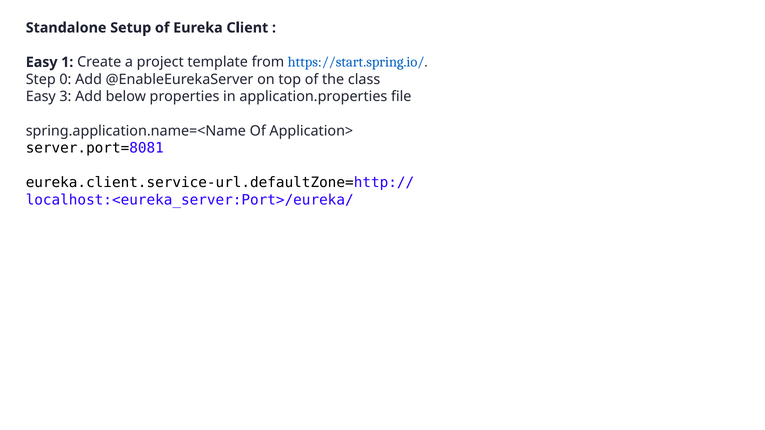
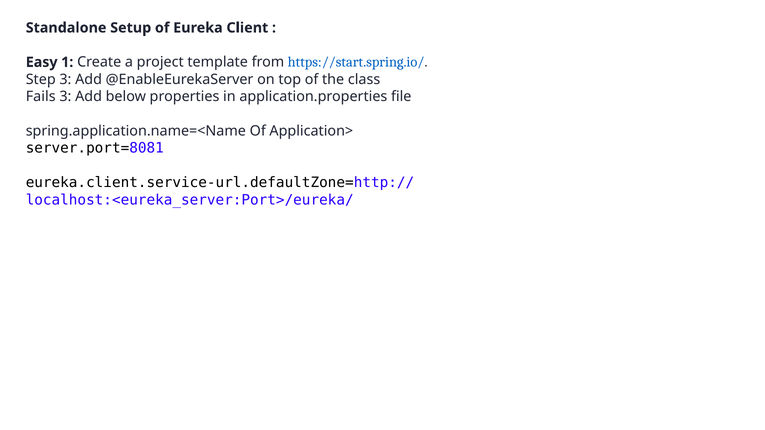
Step 0: 0 -> 3 (65, 79)
Easy: Easy -> Fails (41, 97)
